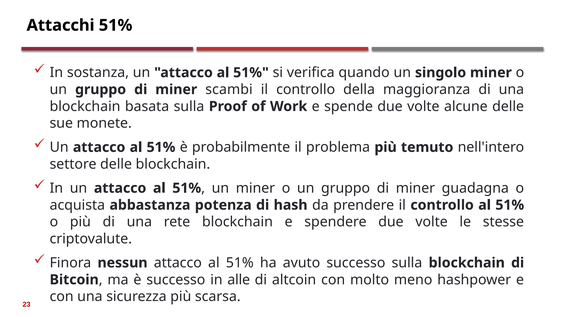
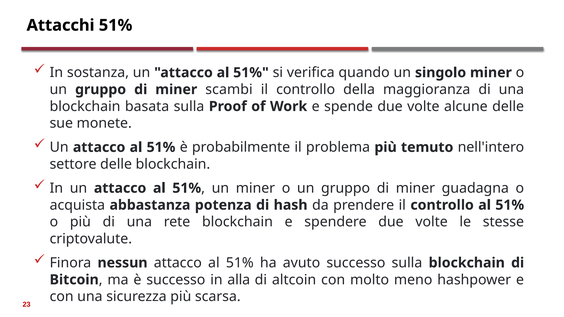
alle: alle -> alla (239, 280)
